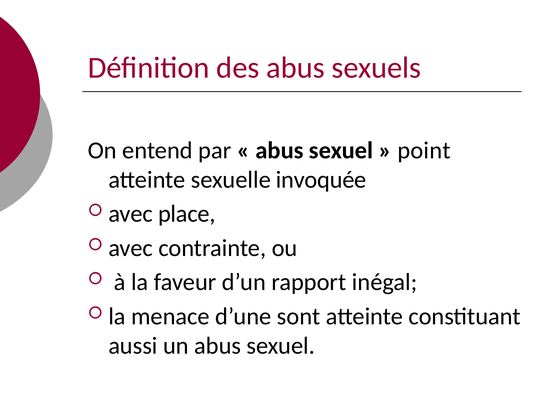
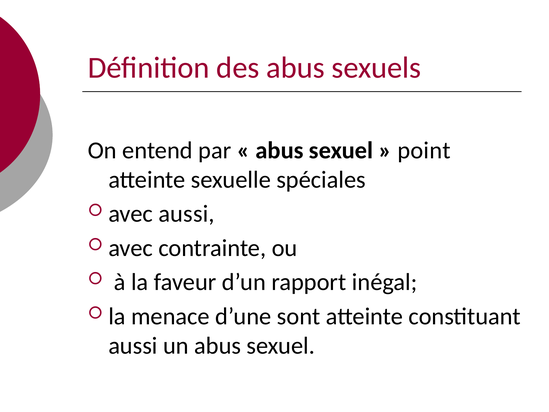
invoquée: invoquée -> spéciales (321, 180)
avec place: place -> aussi (187, 214)
